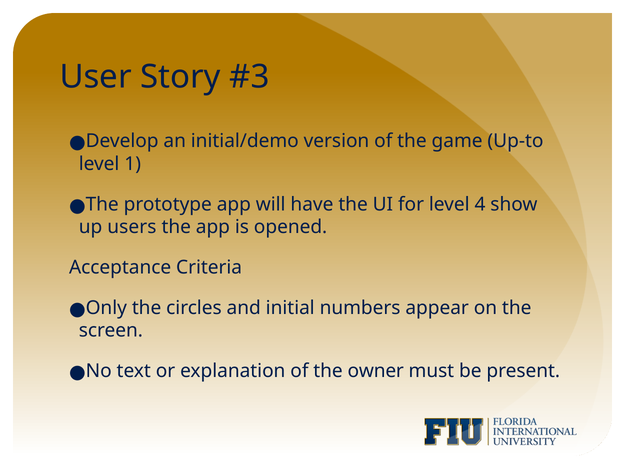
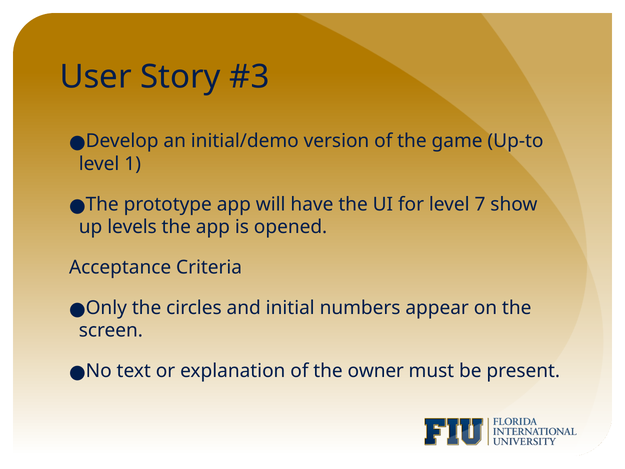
4: 4 -> 7 (480, 204)
users: users -> levels (132, 227)
